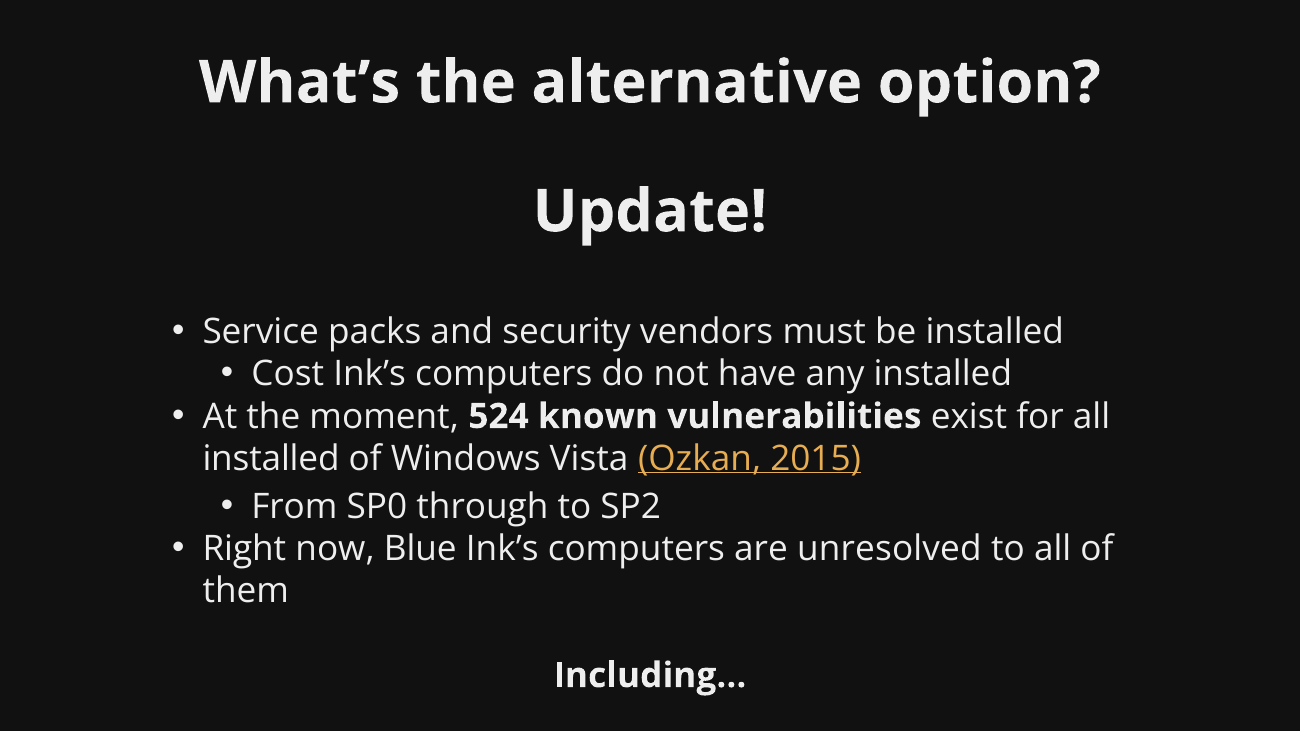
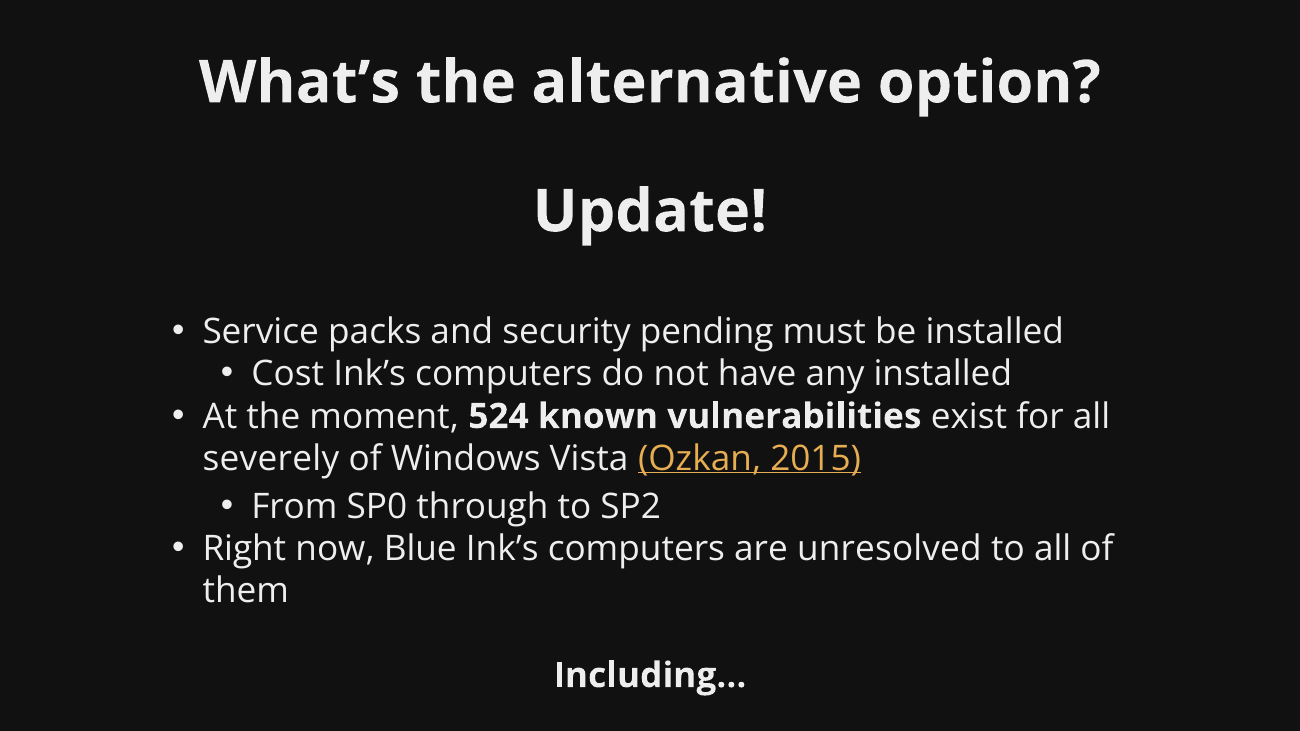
vendors: vendors -> pending (707, 332)
installed: installed -> severely (271, 459)
